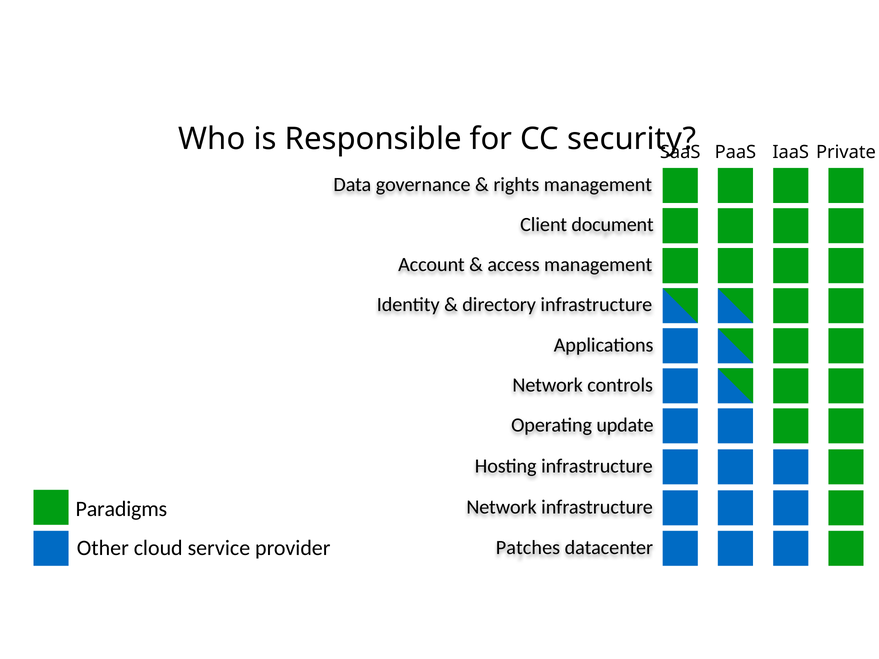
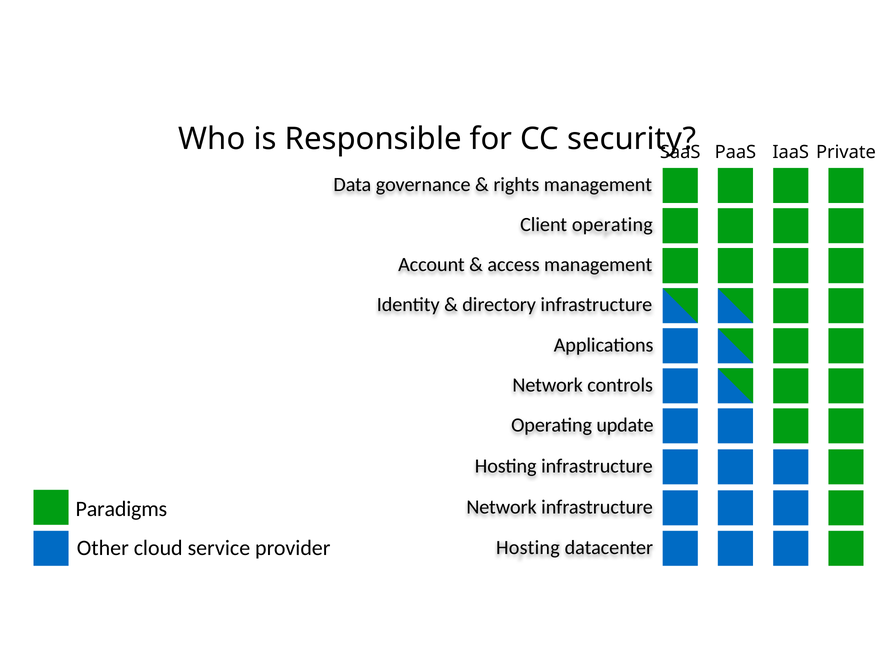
Client document: document -> operating (612, 225)
Patches: Patches -> Hosting (528, 548)
